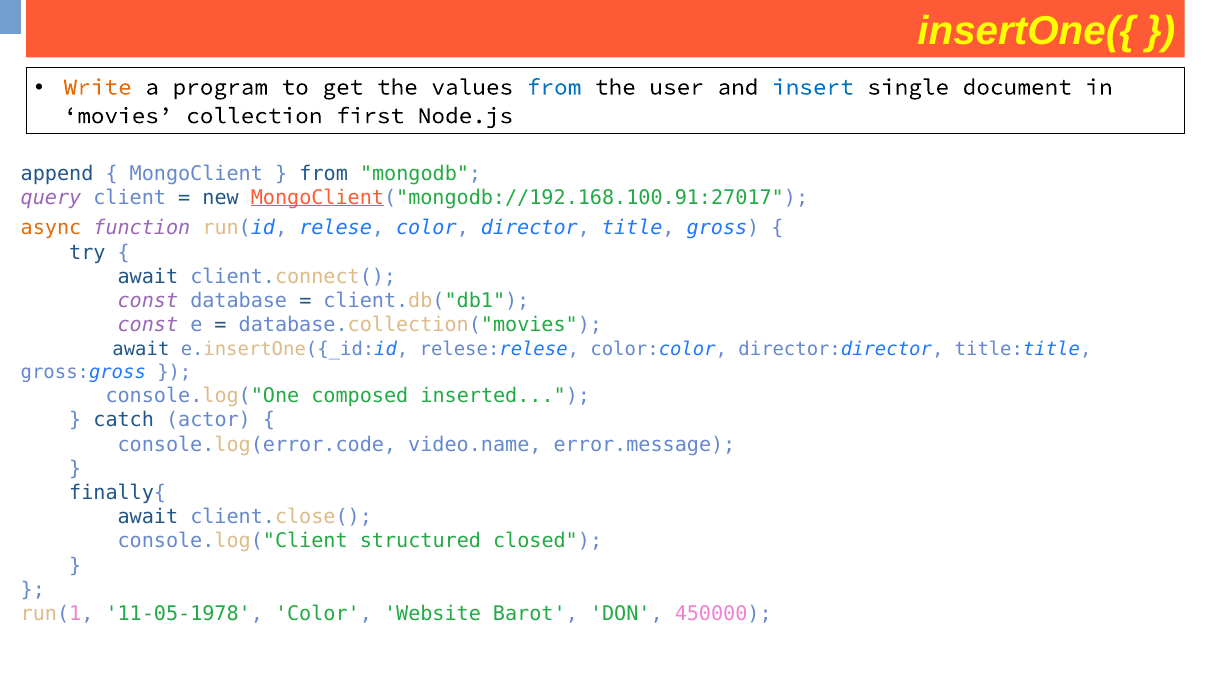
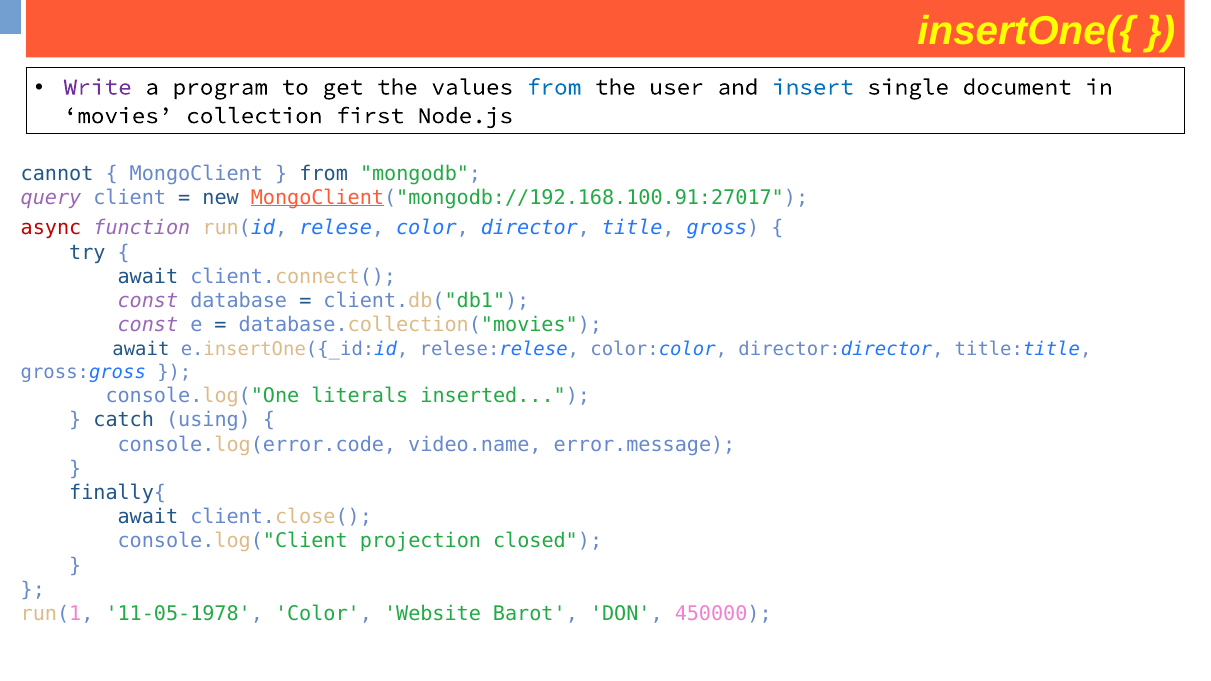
Write colour: orange -> purple (98, 87)
append: append -> cannot (57, 174)
async colour: orange -> red (51, 228)
composed: composed -> literals (360, 396)
actor: actor -> using (208, 420)
structured: structured -> projection (420, 541)
